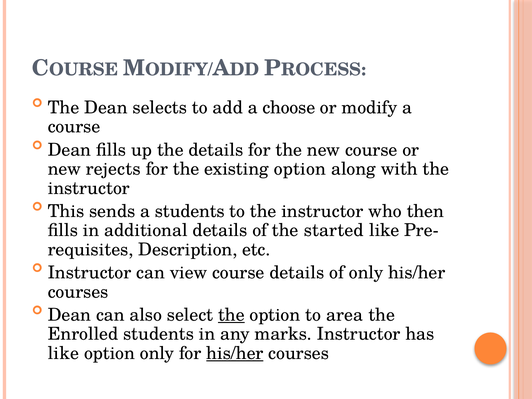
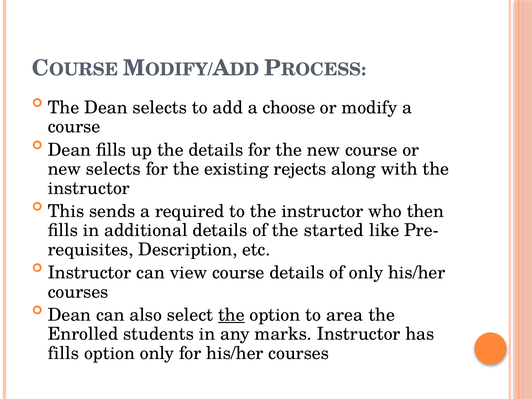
new rejects: rejects -> selects (113, 169)
existing option: option -> rejects (300, 169)
a students: students -> required (190, 211)
like: like -> fills (63, 353)
his/her underline: present -> none (235, 353)
